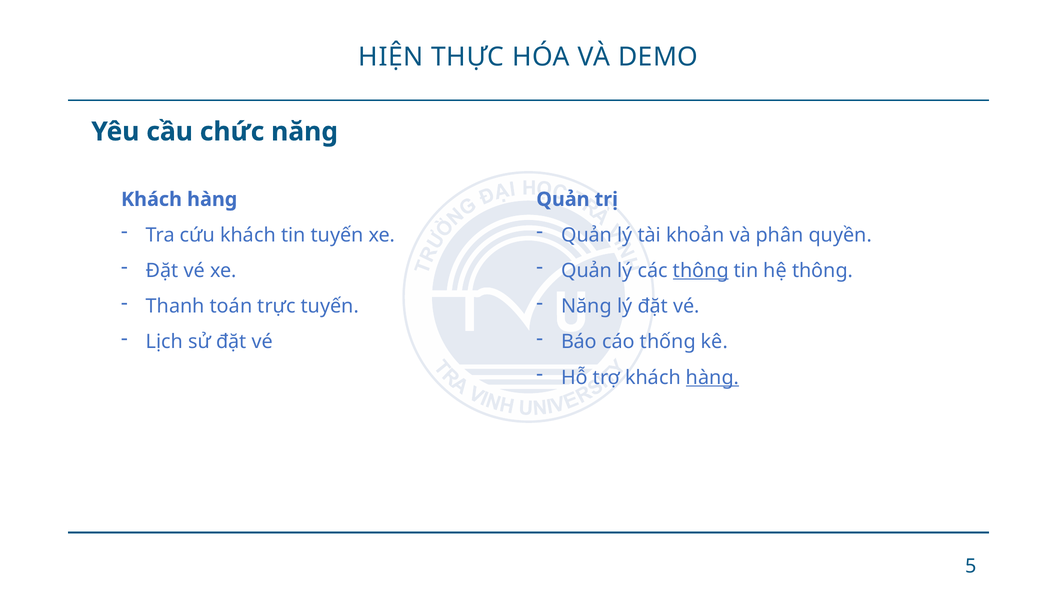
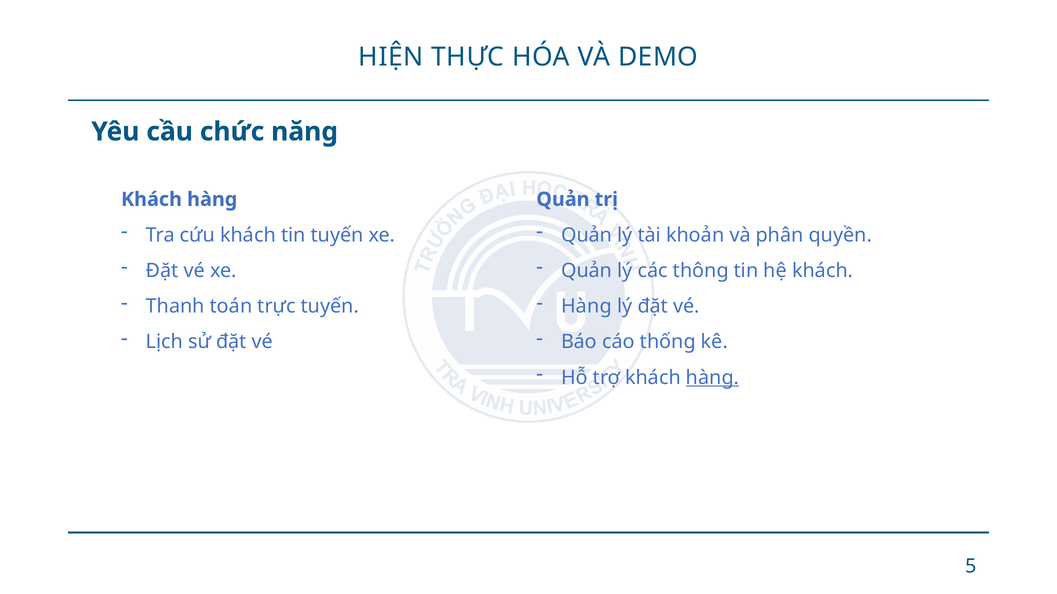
thông underline: present -> none (701, 271)
hệ thông: thông -> khách (823, 271)
Năng: Năng -> Hàng (587, 307)
